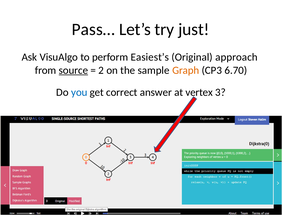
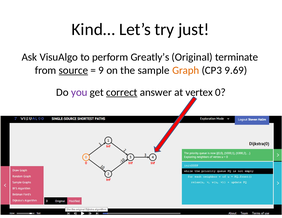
Pass…: Pass… -> Kind… (93, 29)
Easiest’s: Easiest’s -> Greatly’s (150, 57)
approach: approach -> terminate (237, 57)
2: 2 -> 9 (101, 70)
6.70: 6.70 -> 9.69 (236, 70)
you colour: blue -> purple (79, 92)
correct underline: none -> present (122, 92)
3: 3 -> 0 (220, 92)
